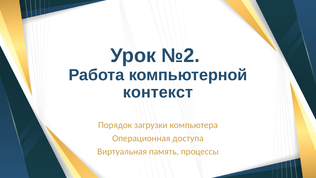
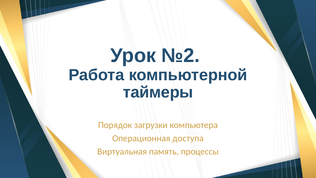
контекст: контекст -> таймеры (158, 92)
